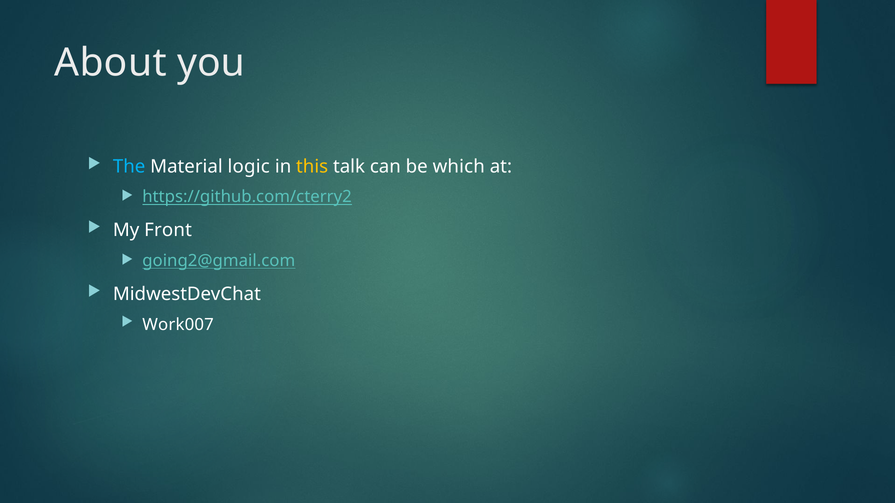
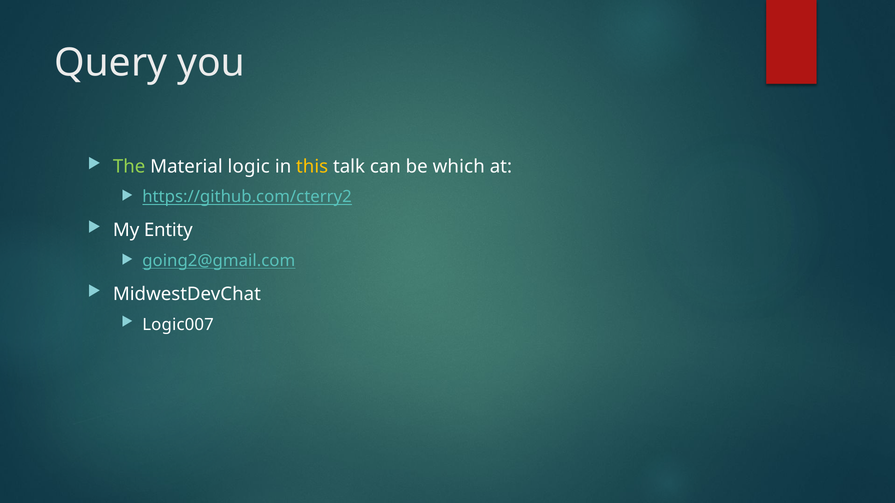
About: About -> Query (111, 63)
The colour: light blue -> light green (129, 167)
Front: Front -> Entity (168, 230)
Work007: Work007 -> Logic007 (178, 325)
